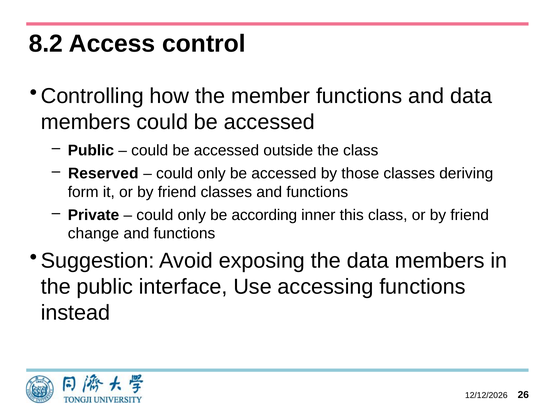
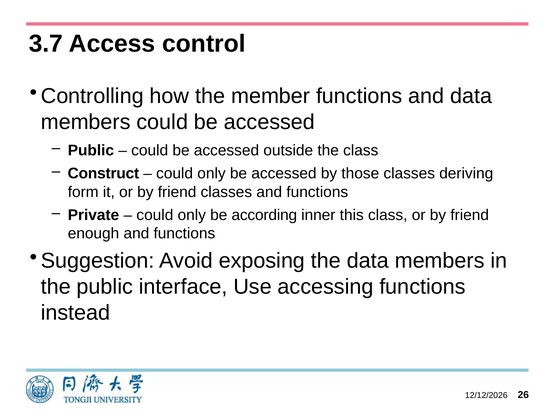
8.2: 8.2 -> 3.7 (46, 44)
Reserved: Reserved -> Construct (103, 174)
change: change -> enough (93, 234)
